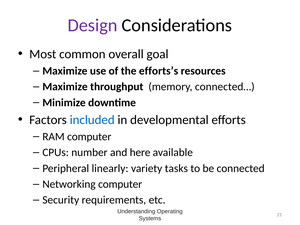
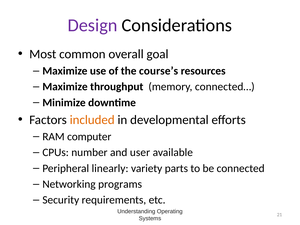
efforts’s: efforts’s -> course’s (159, 71)
included colour: blue -> orange (92, 120)
here: here -> user (140, 152)
tasks: tasks -> parts (176, 168)
Networking computer: computer -> programs (120, 184)
